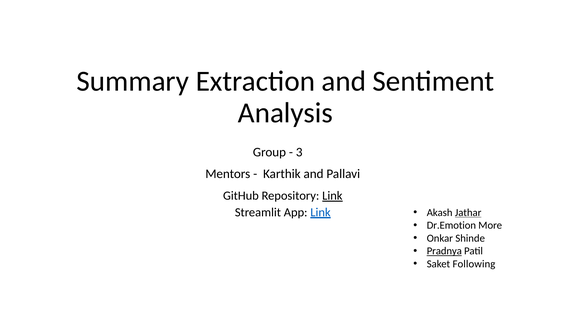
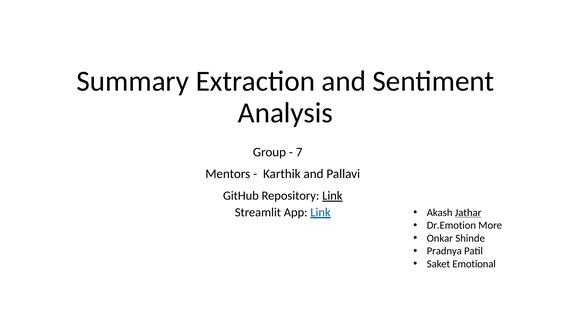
3: 3 -> 7 (299, 152)
Pradnya underline: present -> none (444, 251)
Following: Following -> Emotional (474, 264)
